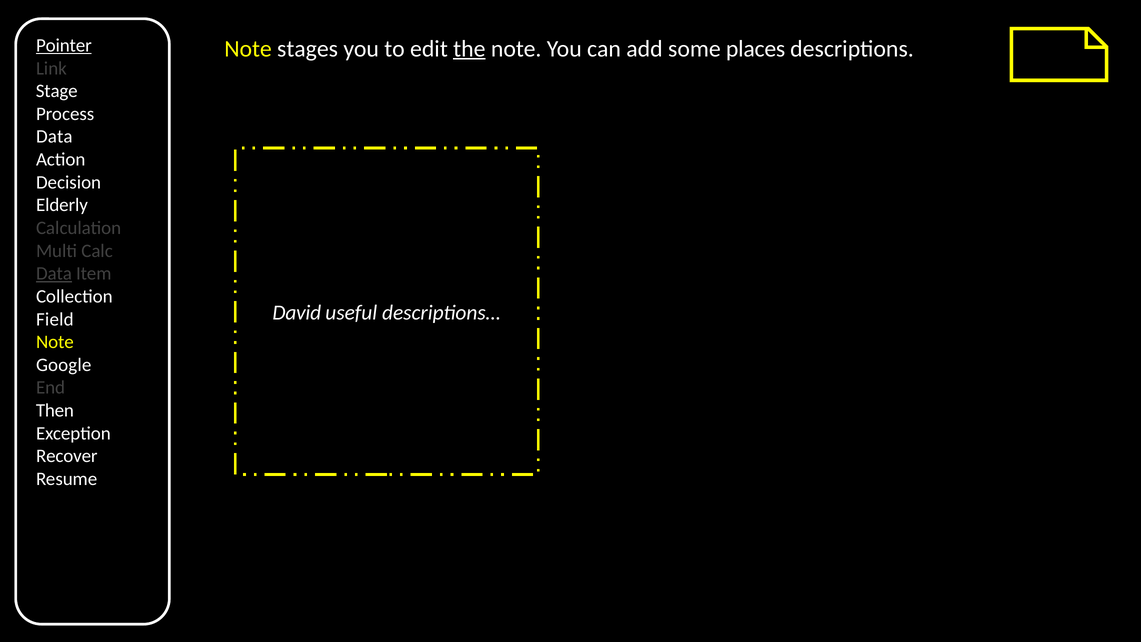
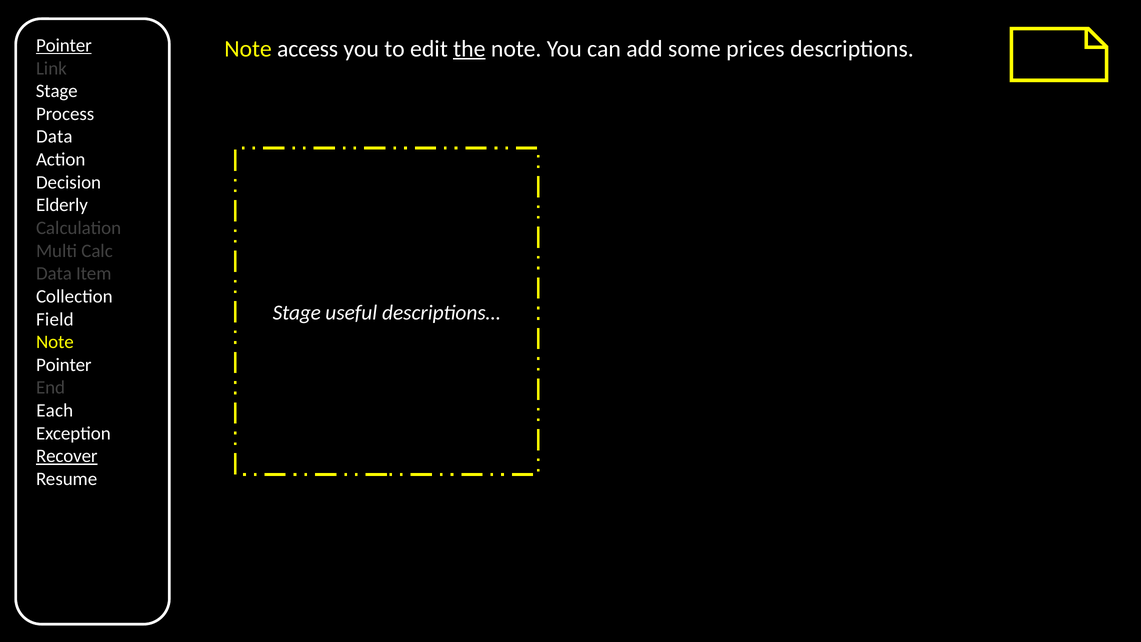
stages: stages -> access (308, 49)
places: places -> prices (755, 49)
Data underline: present -> none (54, 274)
David: David -> Stage (297, 313)
Google: Google -> Pointer (64, 365)
Then: Then -> Each (55, 410)
Recover underline: none -> present (67, 456)
